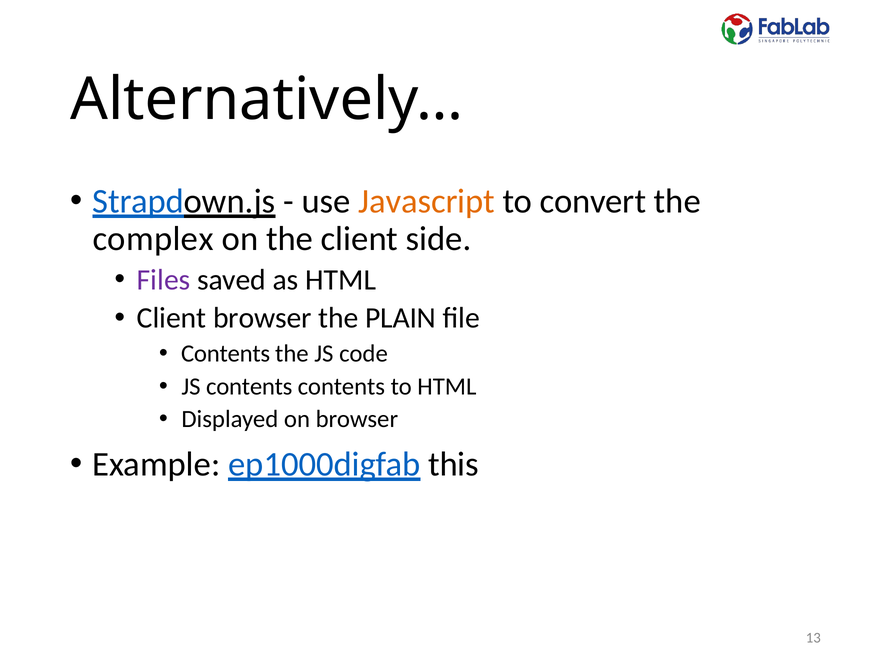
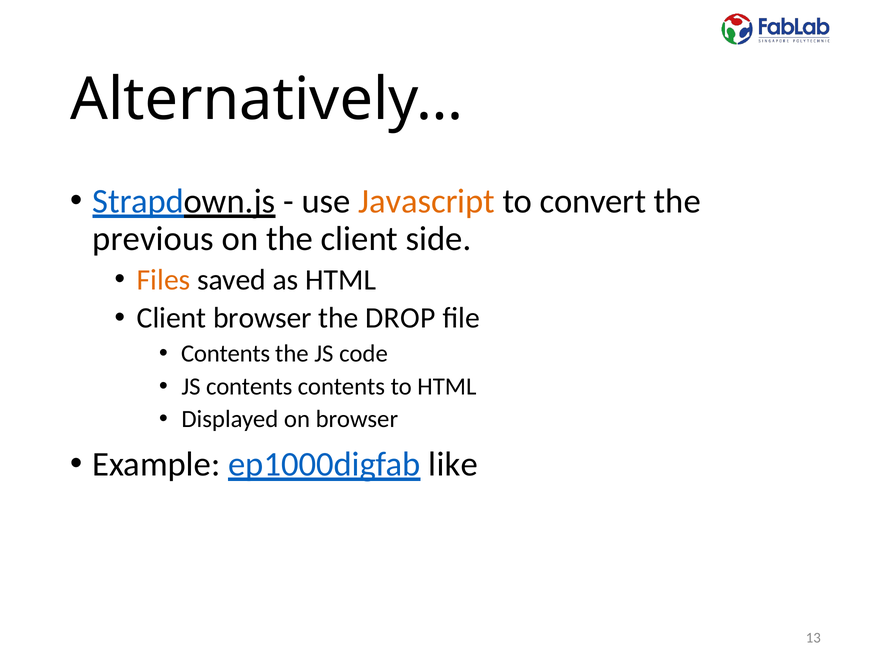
complex: complex -> previous (153, 239)
Files colour: purple -> orange (164, 280)
PLAIN: PLAIN -> DROP (400, 318)
this: this -> like (453, 464)
